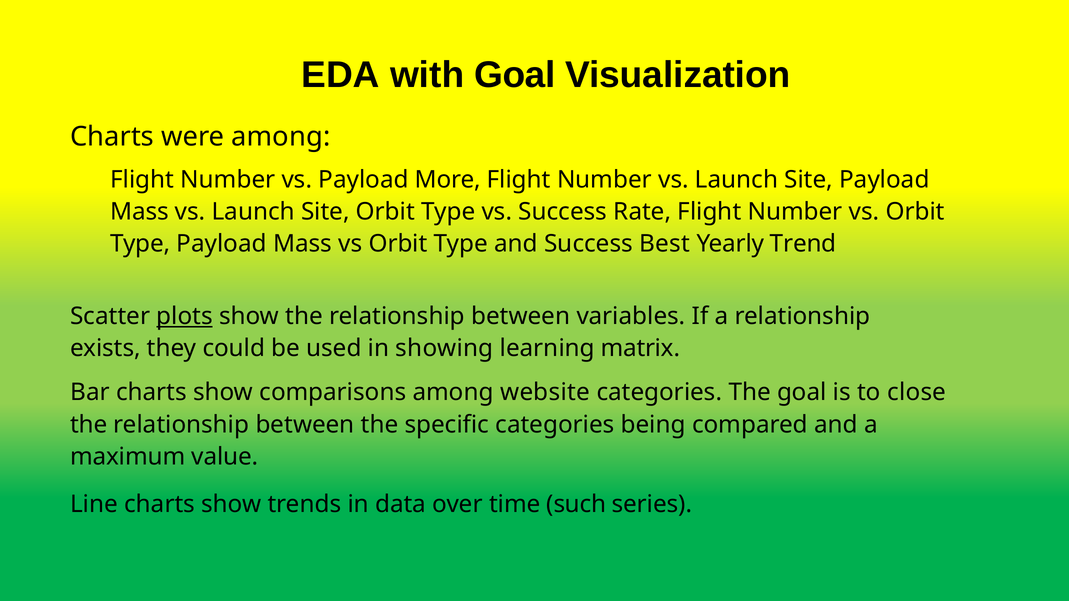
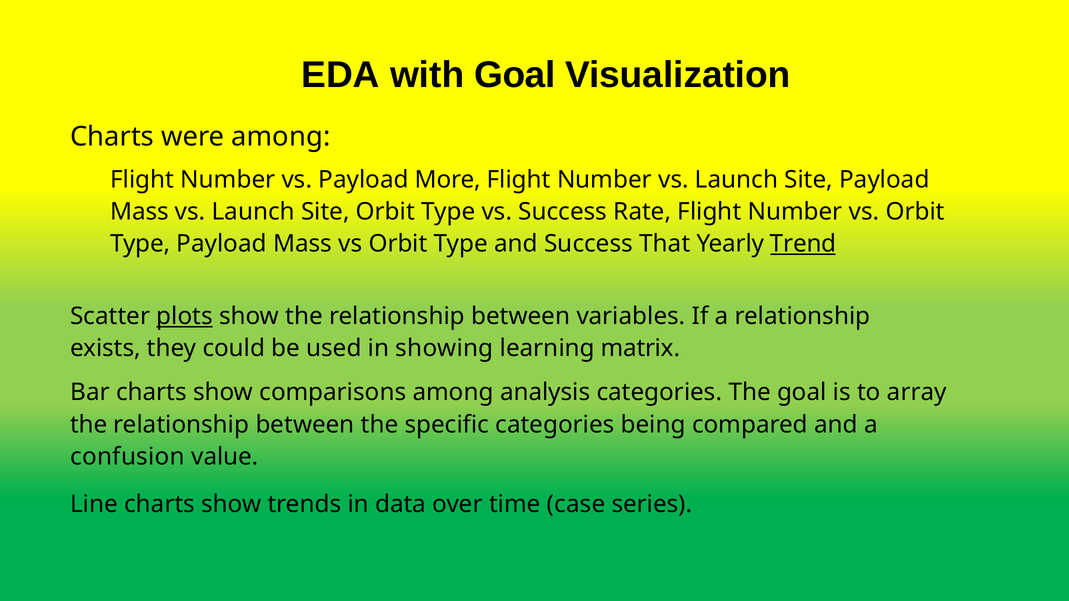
Best: Best -> That (665, 244)
Trend underline: none -> present (803, 244)
website: website -> analysis (545, 392)
close: close -> array (917, 392)
maximum: maximum -> confusion (128, 457)
such: such -> case (576, 504)
